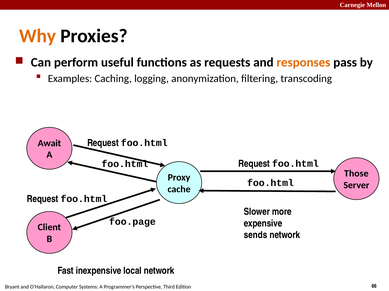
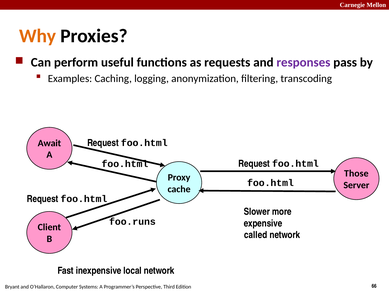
responses colour: orange -> purple (303, 63)
foo.page: foo.page -> foo.runs (132, 222)
sends: sends -> called (256, 236)
